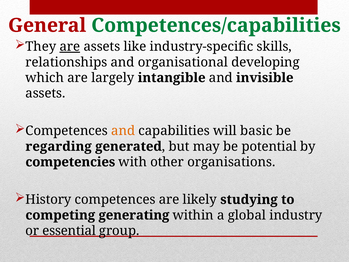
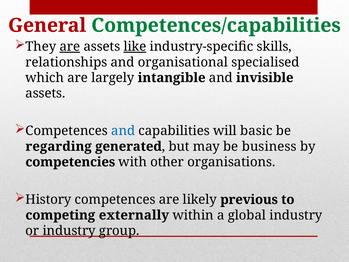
like underline: none -> present (135, 47)
developing: developing -> specialised (265, 62)
and colour: orange -> blue (123, 131)
potential: potential -> business (269, 146)
studying: studying -> previous (249, 199)
generating: generating -> externally (134, 215)
or essential: essential -> industry (69, 231)
